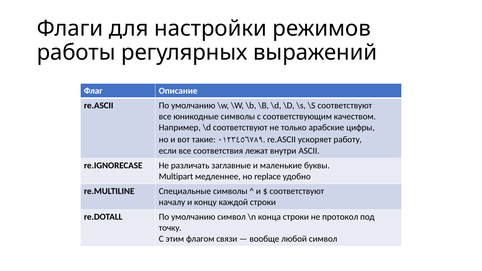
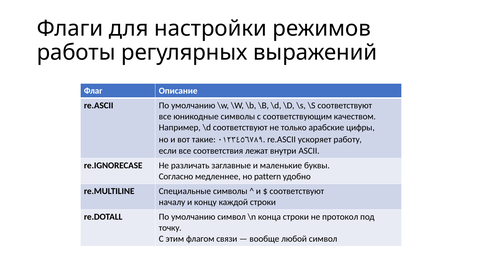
Multipart: Multipart -> Согласно (176, 177)
replace: replace -> pattern (268, 177)
